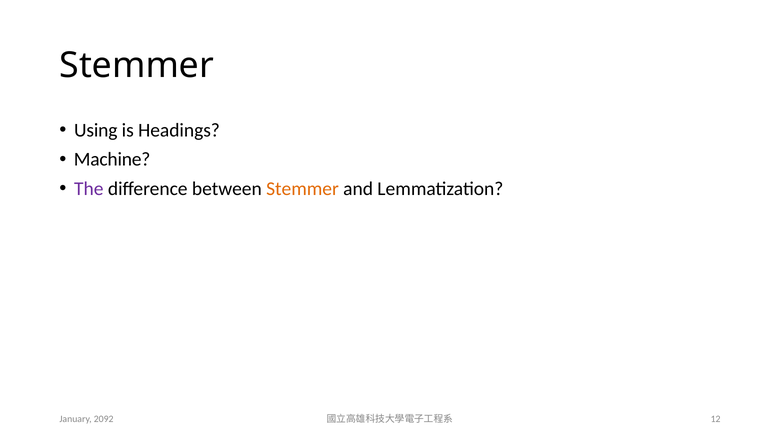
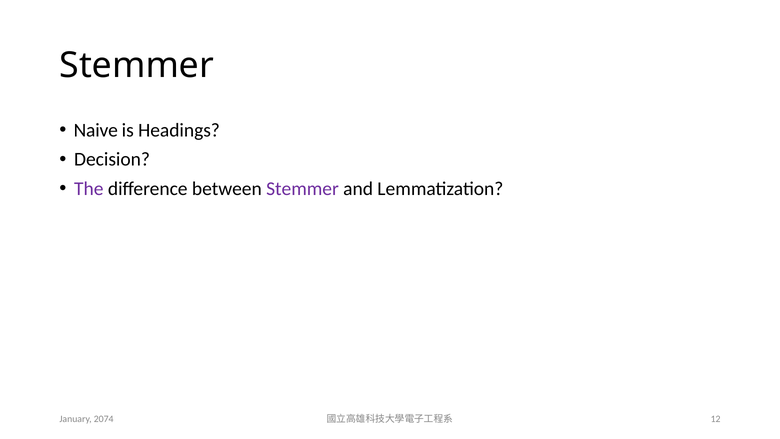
Using: Using -> Naive (96, 130)
Machine: Machine -> Decision (112, 159)
Stemmer colour: orange -> purple (302, 188)
2092: 2092 -> 2074 (104, 419)
